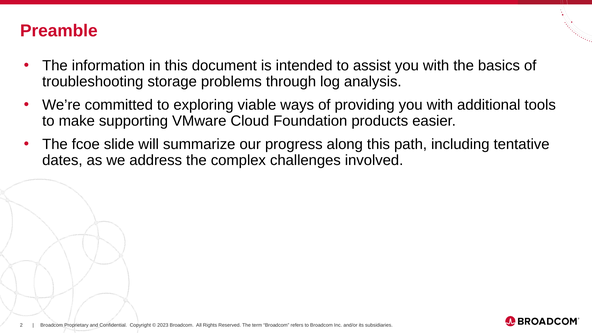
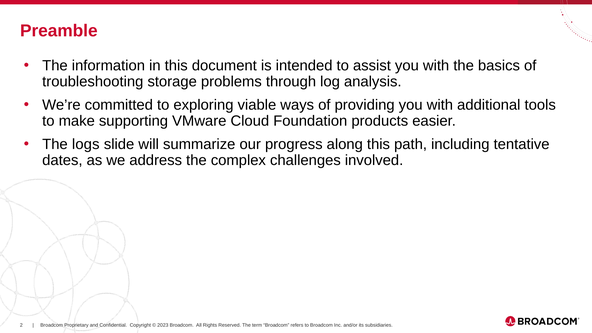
fcoe: fcoe -> logs (86, 144)
